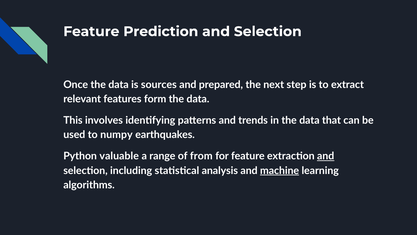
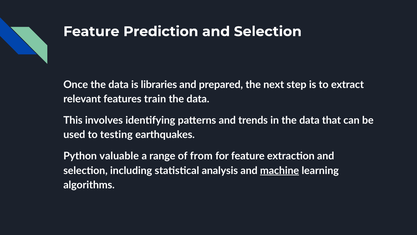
sources: sources -> libraries (159, 85)
form: form -> train (155, 99)
numpy: numpy -> testing (116, 135)
and underline: present -> none (326, 156)
